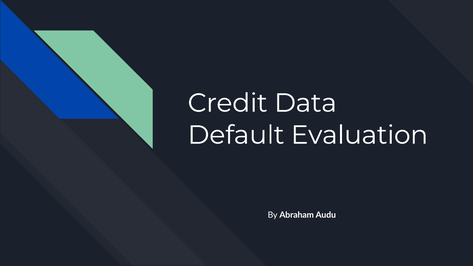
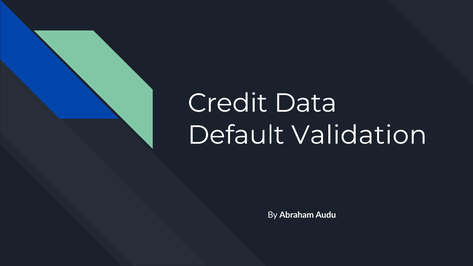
Evaluation: Evaluation -> Validation (359, 135)
